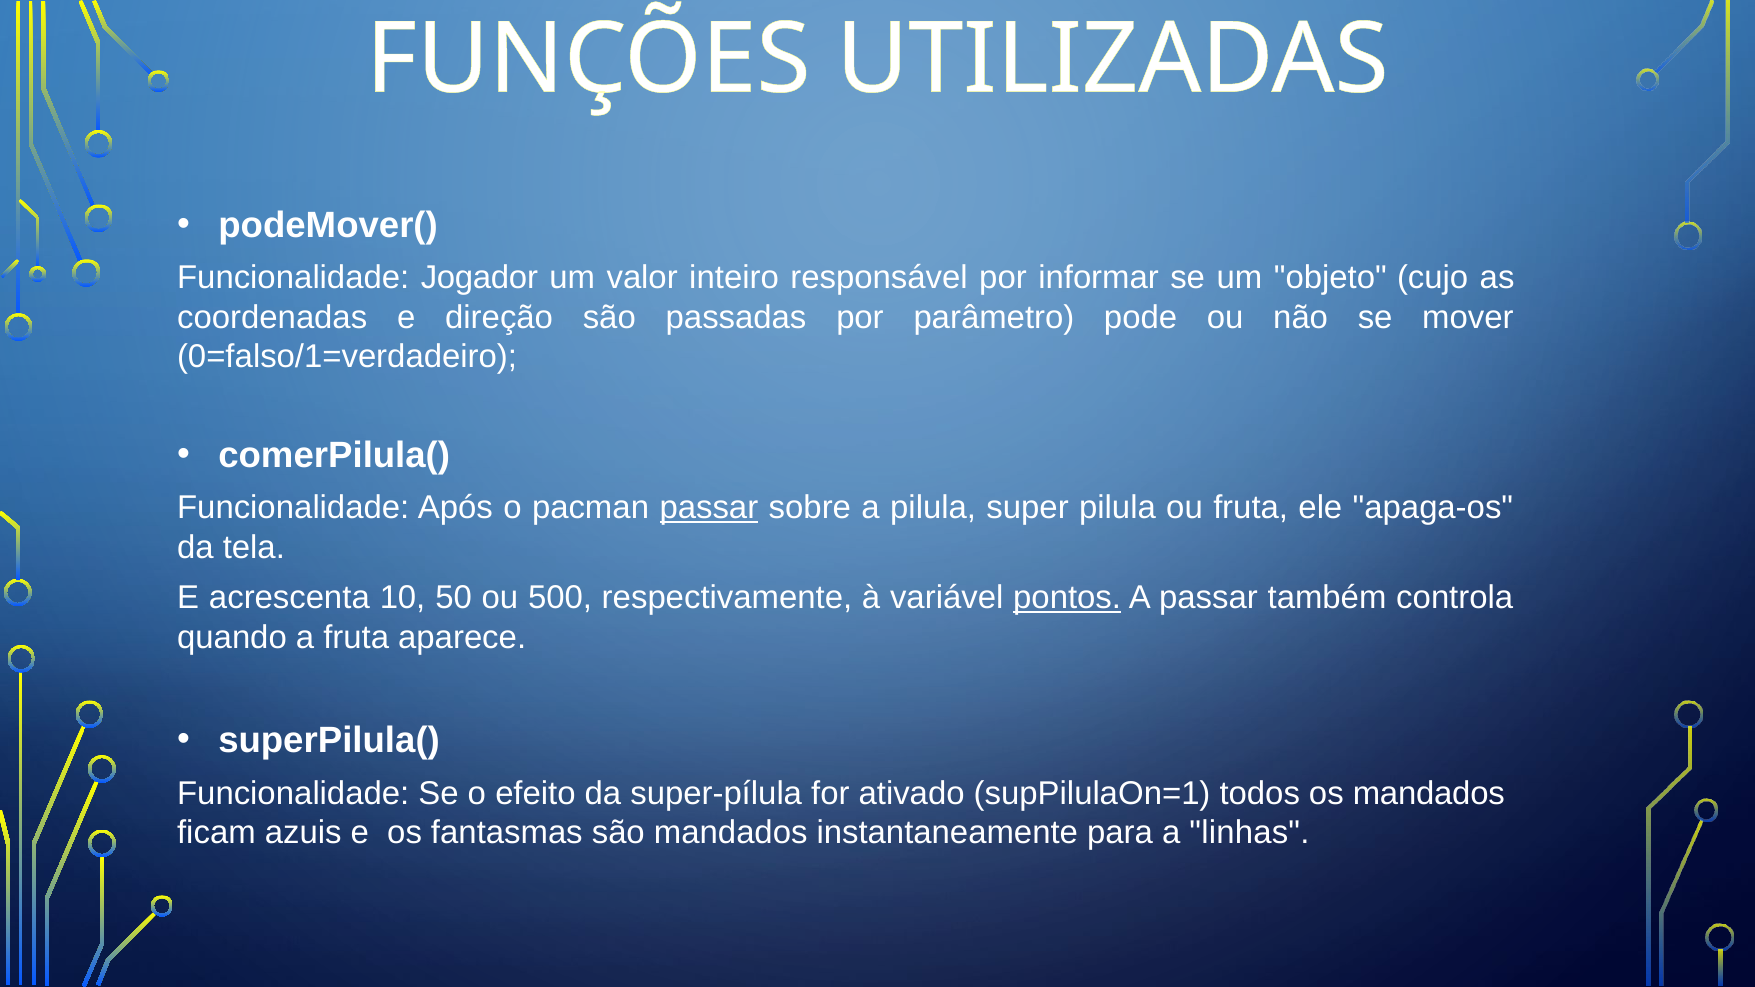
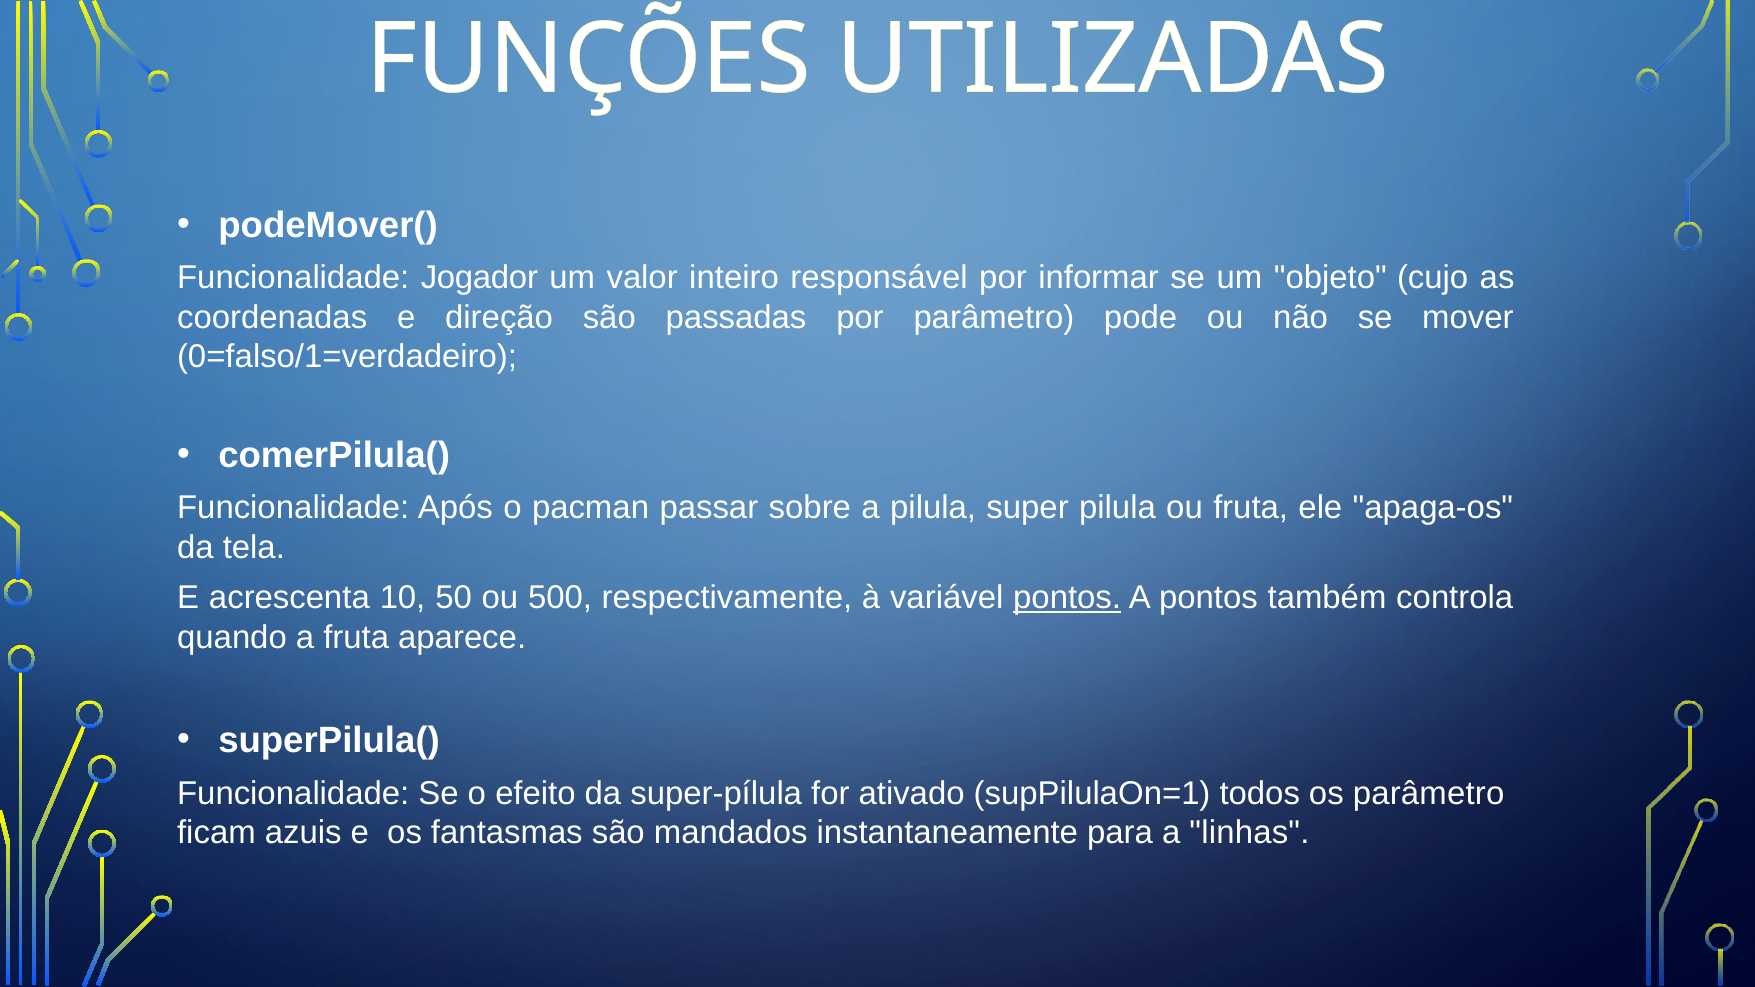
passar underline: present -> none (709, 508)
A passar: passar -> pontos (1208, 598)
os mandados: mandados -> parâmetro (1429, 793)
